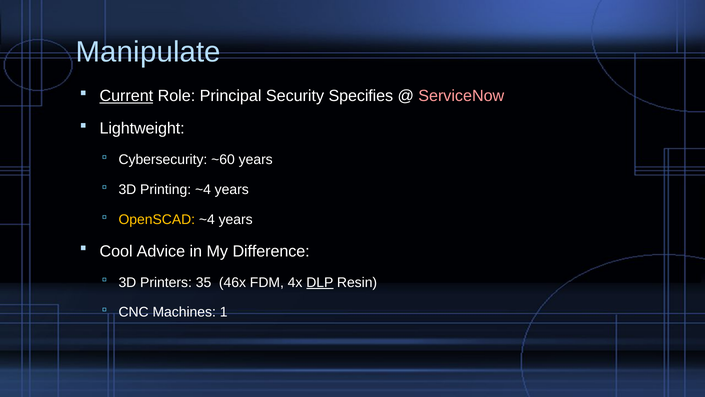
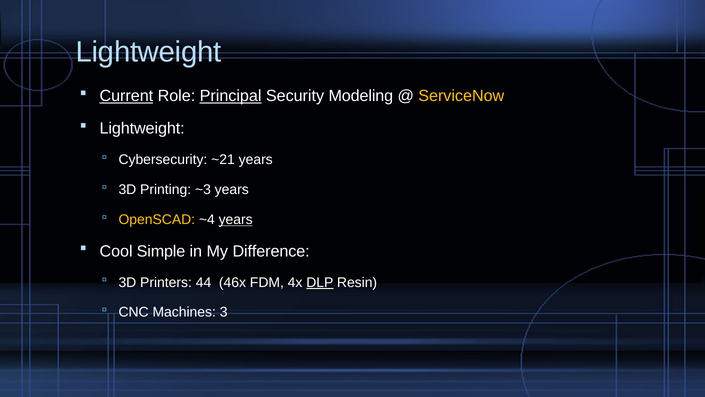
Manipulate: Manipulate -> Lightweight (148, 52)
Principal underline: none -> present (231, 96)
Specifies: Specifies -> Modeling (361, 96)
ServiceNow colour: pink -> yellow (461, 96)
~60: ~60 -> ~21 (223, 160)
Printing ~4: ~4 -> ~3 (203, 190)
years underline: none -> present (236, 220)
Advice: Advice -> Simple (161, 251)
35: 35 -> 44 (204, 282)
1: 1 -> 3 (224, 312)
